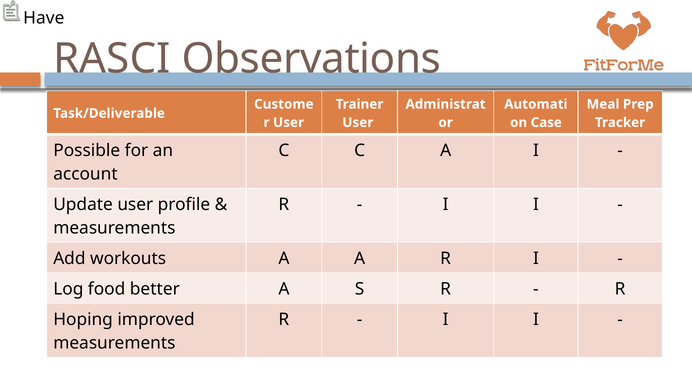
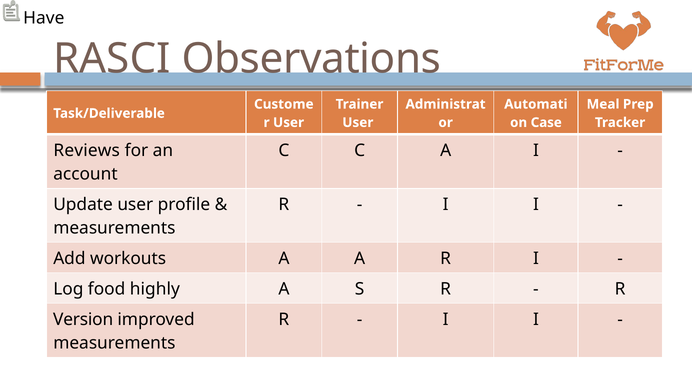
Possible: Possible -> Reviews (87, 151)
better: better -> highly (155, 289)
Hoping: Hoping -> Version (83, 320)
